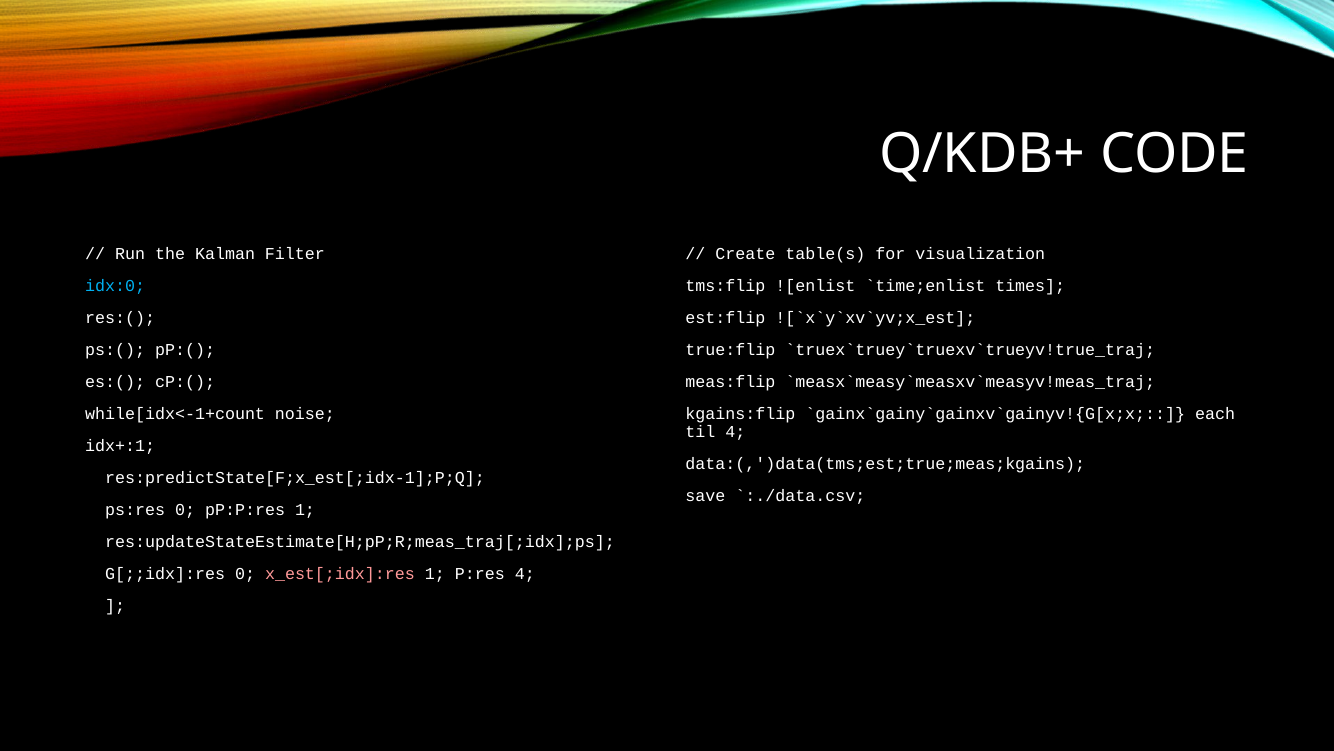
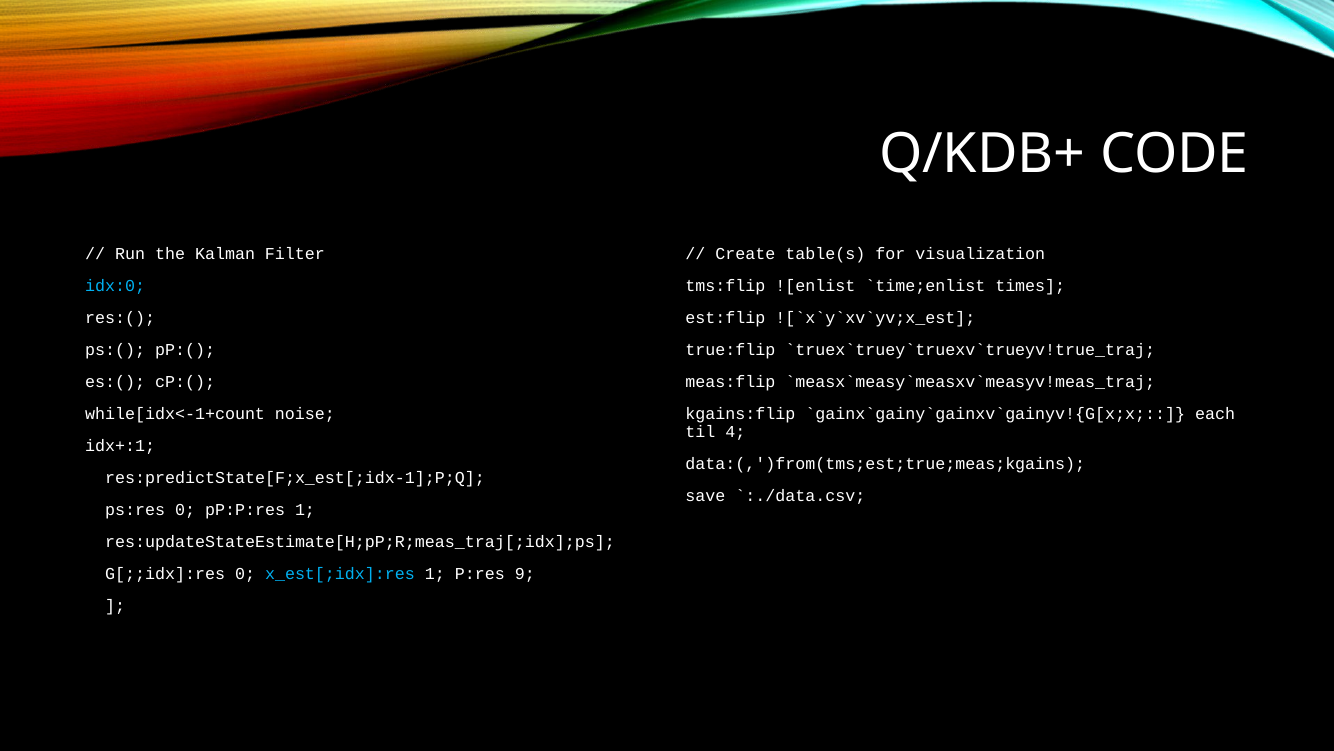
data:(,')data(tms;est;true;meas;kgains: data:(,')data(tms;est;true;meas;kgains -> data:(,')from(tms;est;true;meas;kgains (885, 463)
x_est[;idx]:res colour: pink -> light blue (340, 573)
P:res 4: 4 -> 9 (525, 573)
